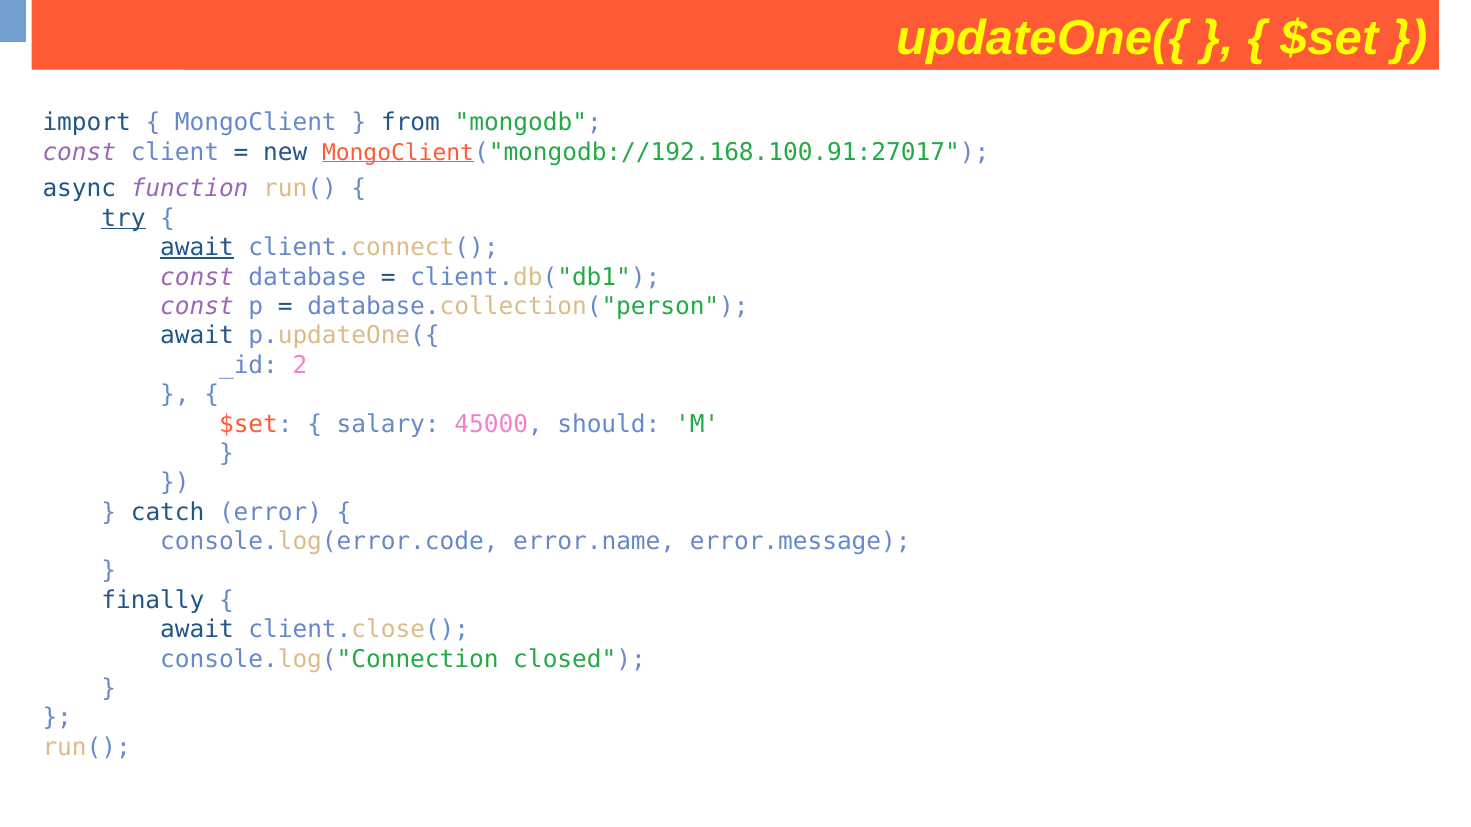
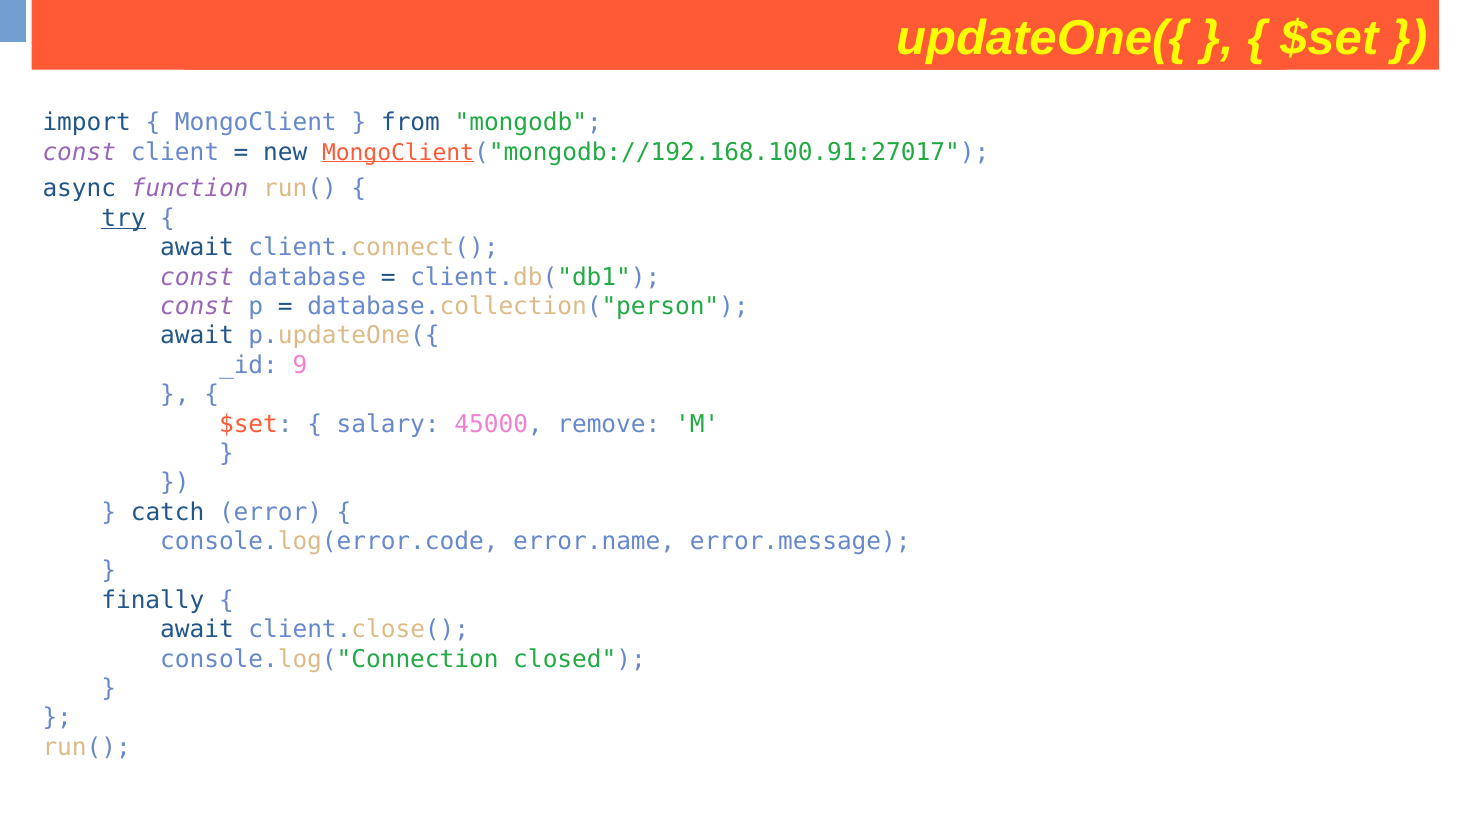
await underline: present -> none (197, 248)
2: 2 -> 9 (300, 365)
should: should -> remove (609, 424)
